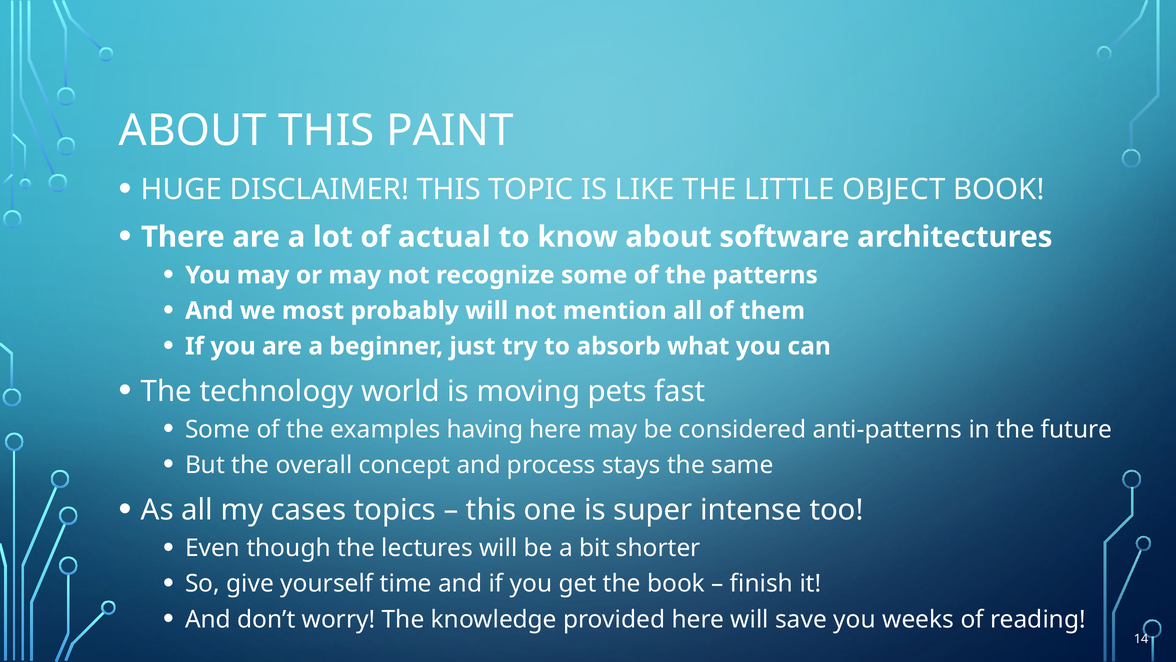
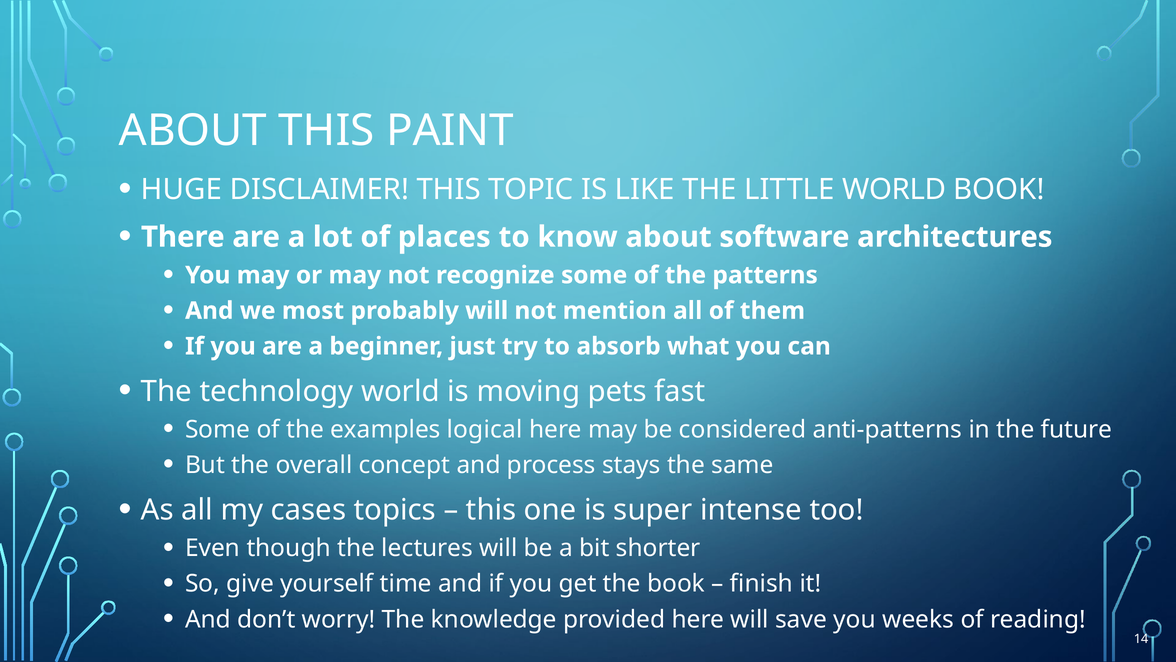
LITTLE OBJECT: OBJECT -> WORLD (894, 189)
actual: actual -> places (444, 237)
having: having -> logical (485, 429)
